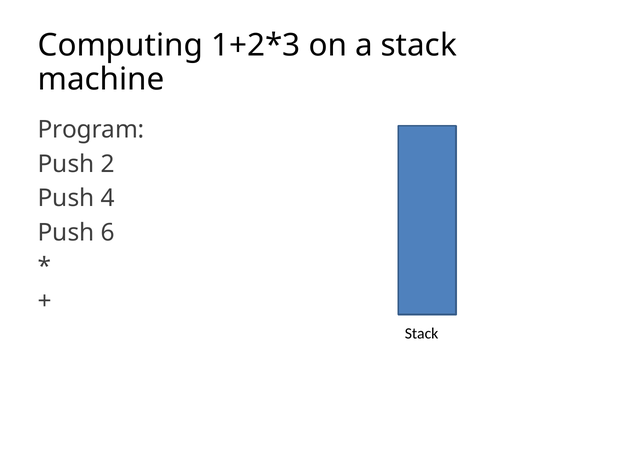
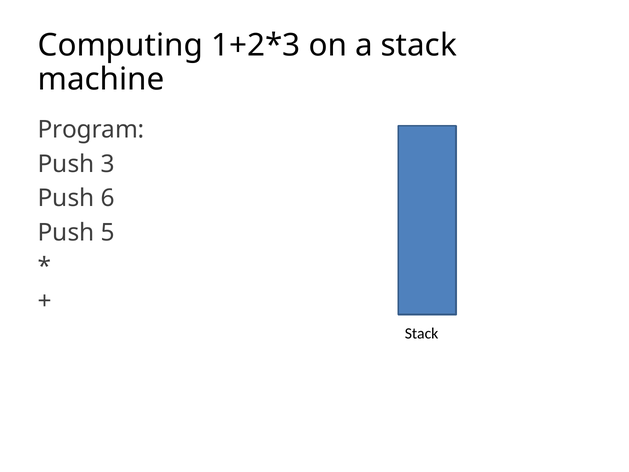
2: 2 -> 3 (108, 164)
4: 4 -> 6 (108, 198)
6: 6 -> 5 (108, 232)
